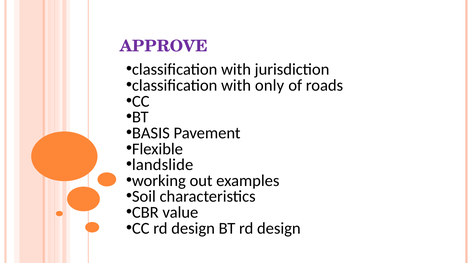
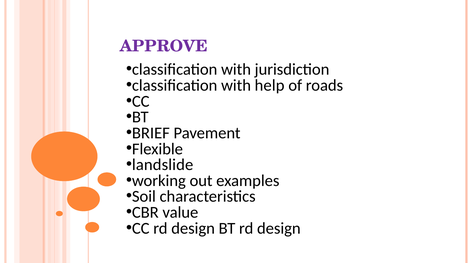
only: only -> help (270, 85)
BASIS: BASIS -> BRIEF (151, 133)
